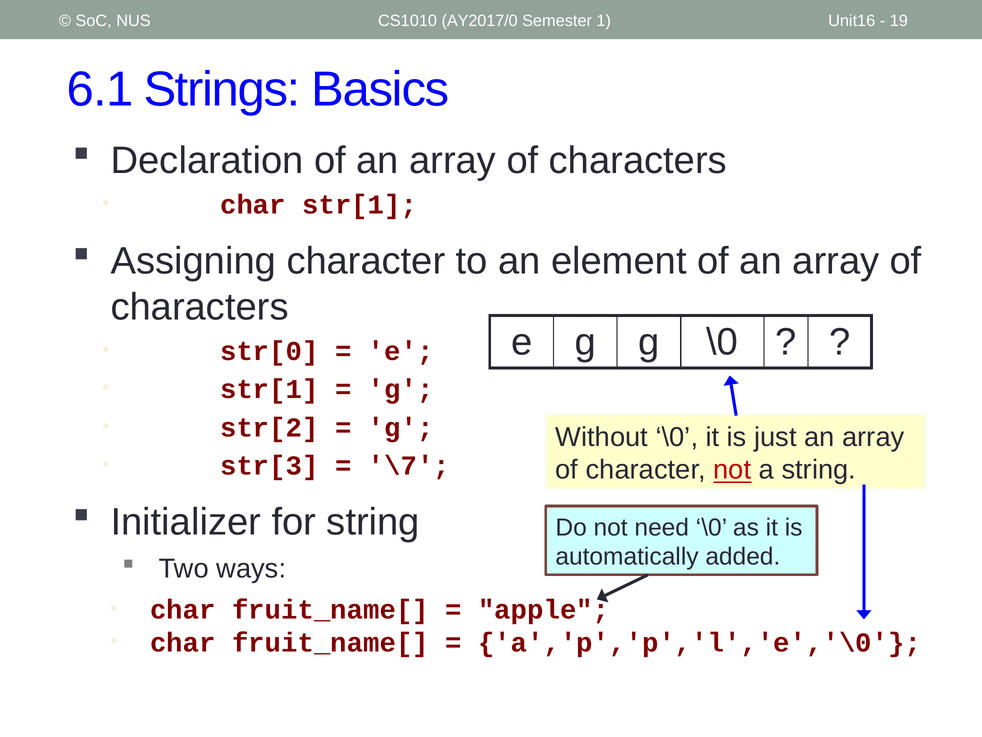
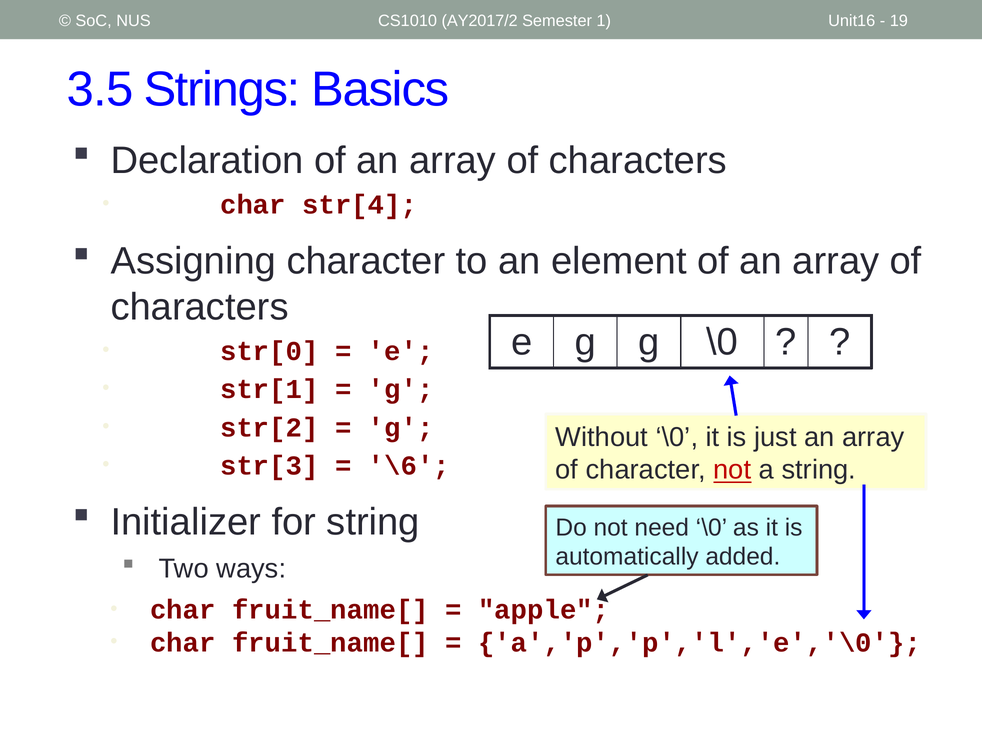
AY2017/0: AY2017/0 -> AY2017/2 (480, 21)
6.1: 6.1 -> 3.5 (100, 89)
char str[1: str[1 -> str[4 (360, 205)
\7: \7 -> \6 (409, 465)
